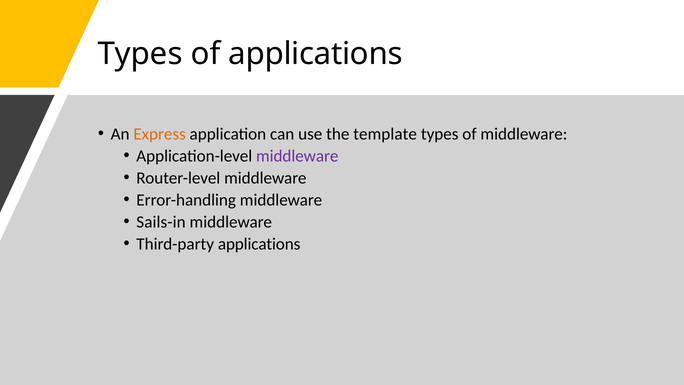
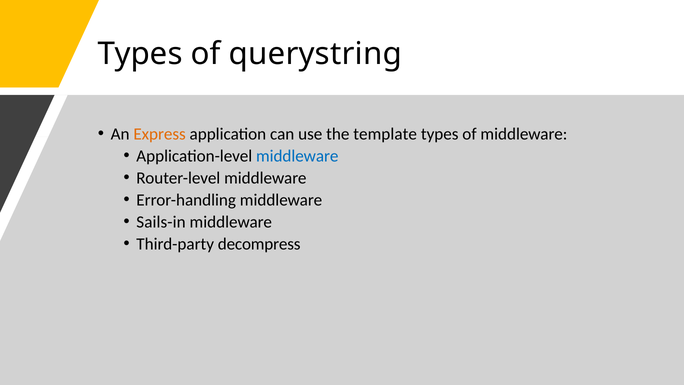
of applications: applications -> querystring (315, 54)
middleware colour: purple -> blue (297, 156)
Third-party applications: applications -> decompress (259, 244)
